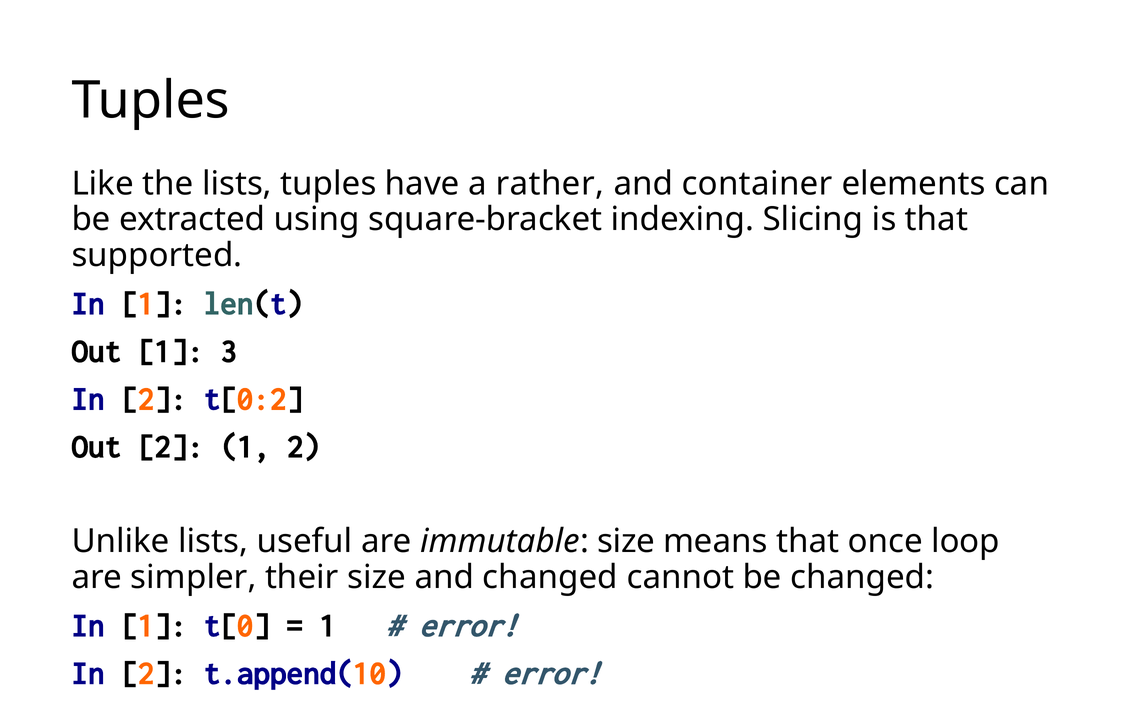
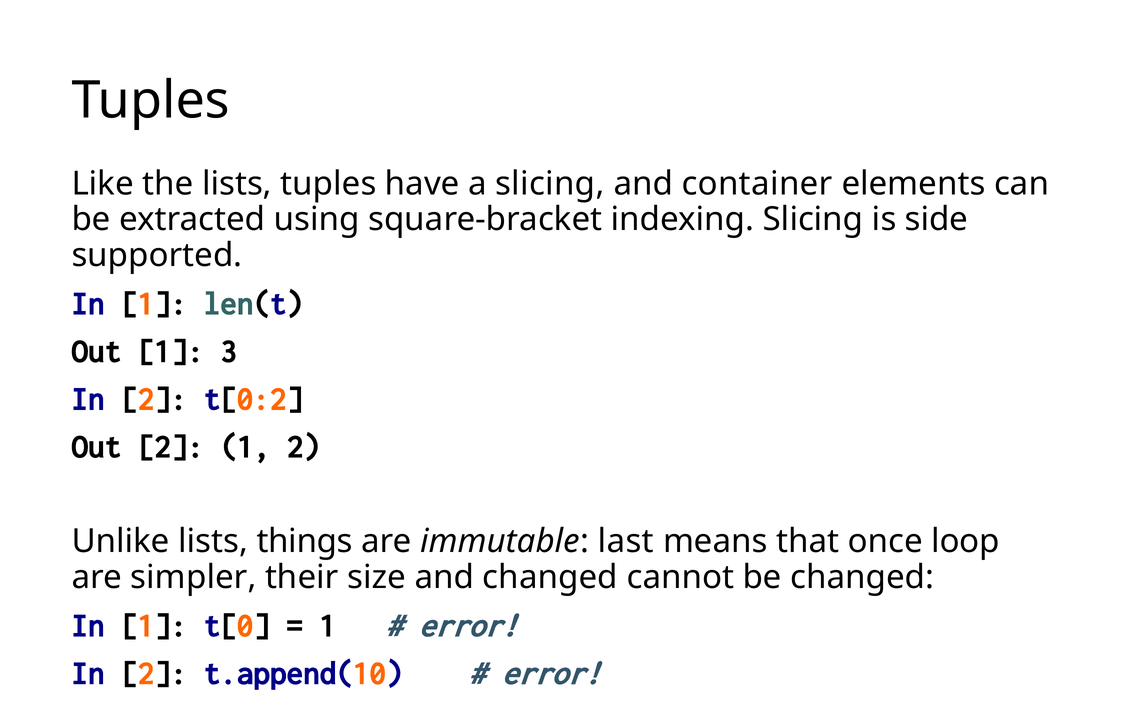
a rather: rather -> slicing (550, 184)
is that: that -> side (937, 219)
useful: useful -> things (305, 541)
immutable size: size -> last (626, 541)
